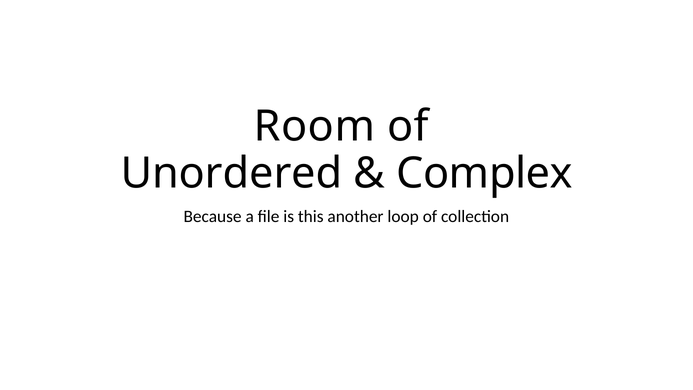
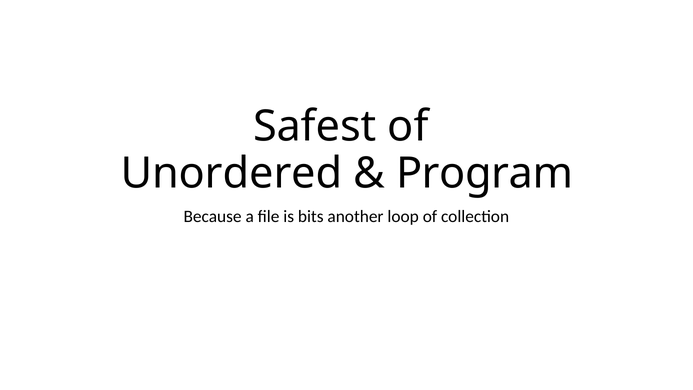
Room: Room -> Safest (315, 126)
Complex: Complex -> Program (485, 173)
this: this -> bits (311, 217)
